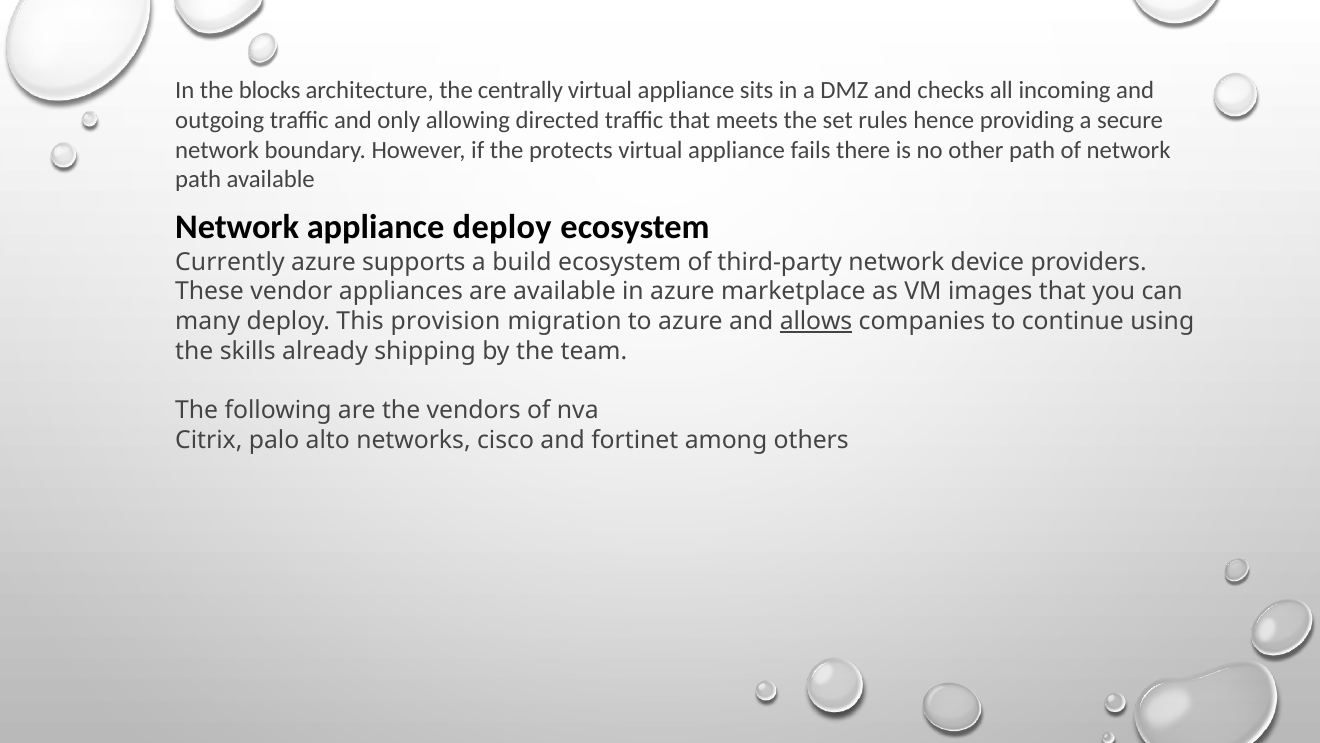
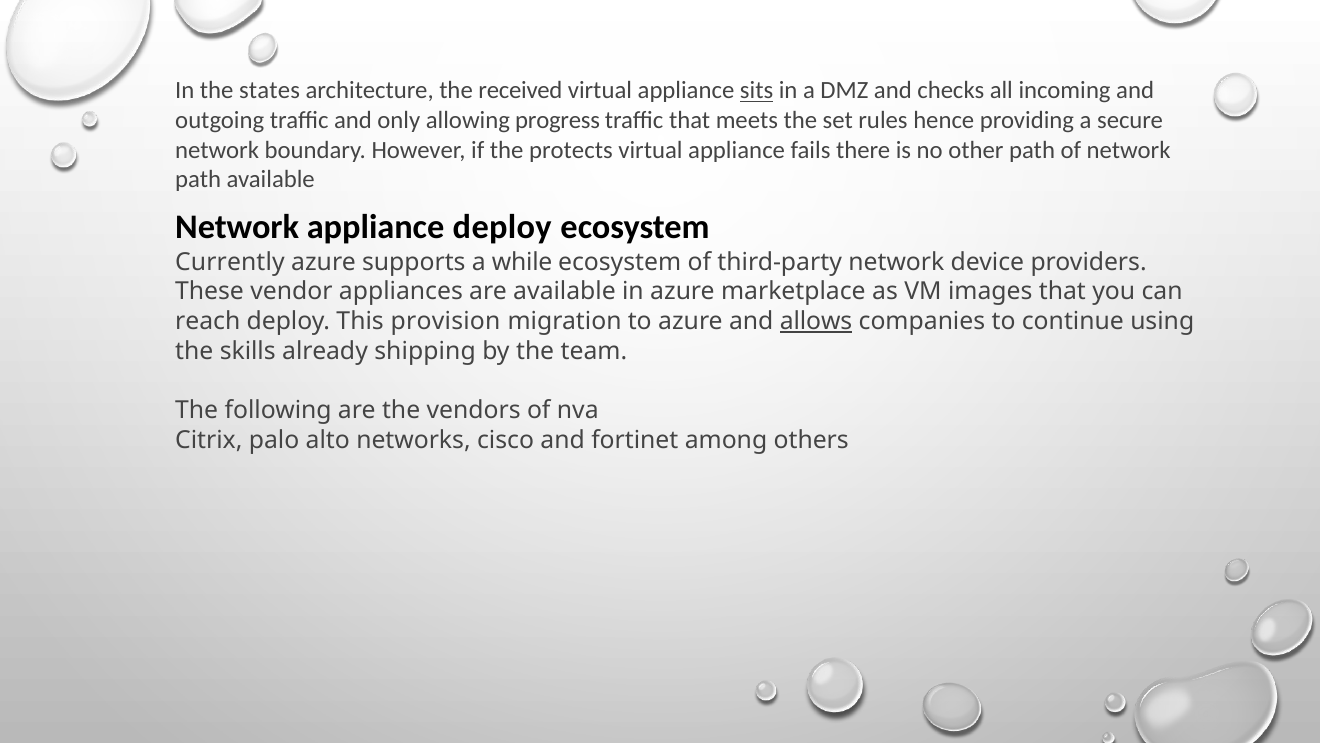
blocks: blocks -> states (270, 91)
centrally: centrally -> received (520, 91)
sits underline: none -> present (757, 91)
directed: directed -> progress (558, 120)
build: build -> while (522, 262)
many: many -> reach (208, 321)
